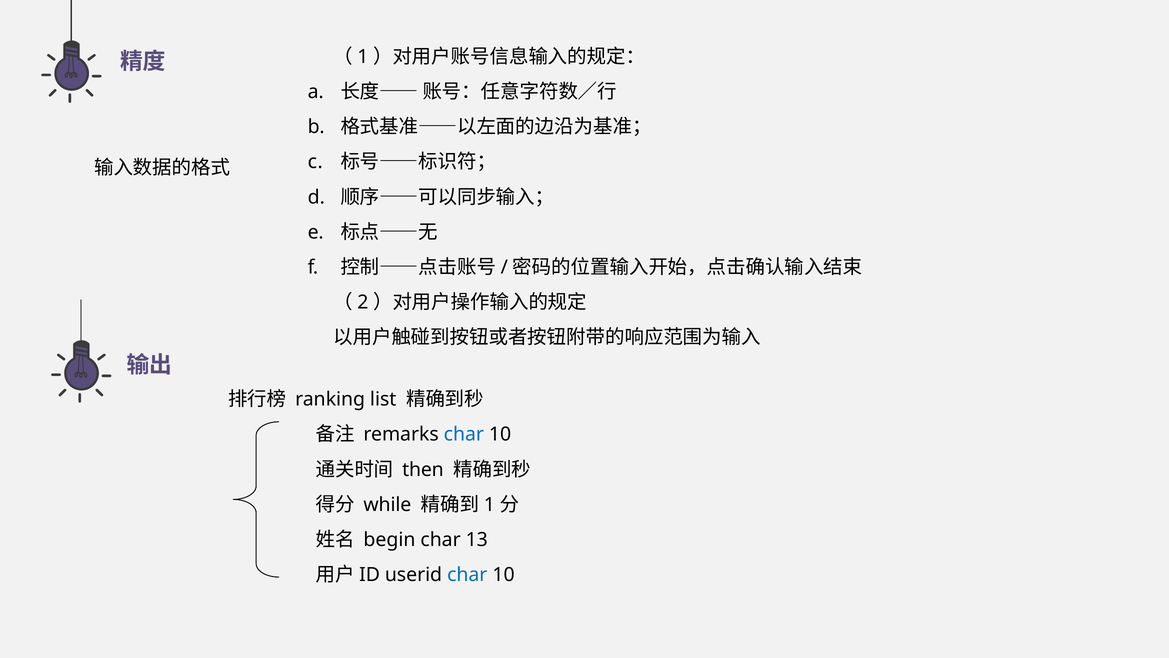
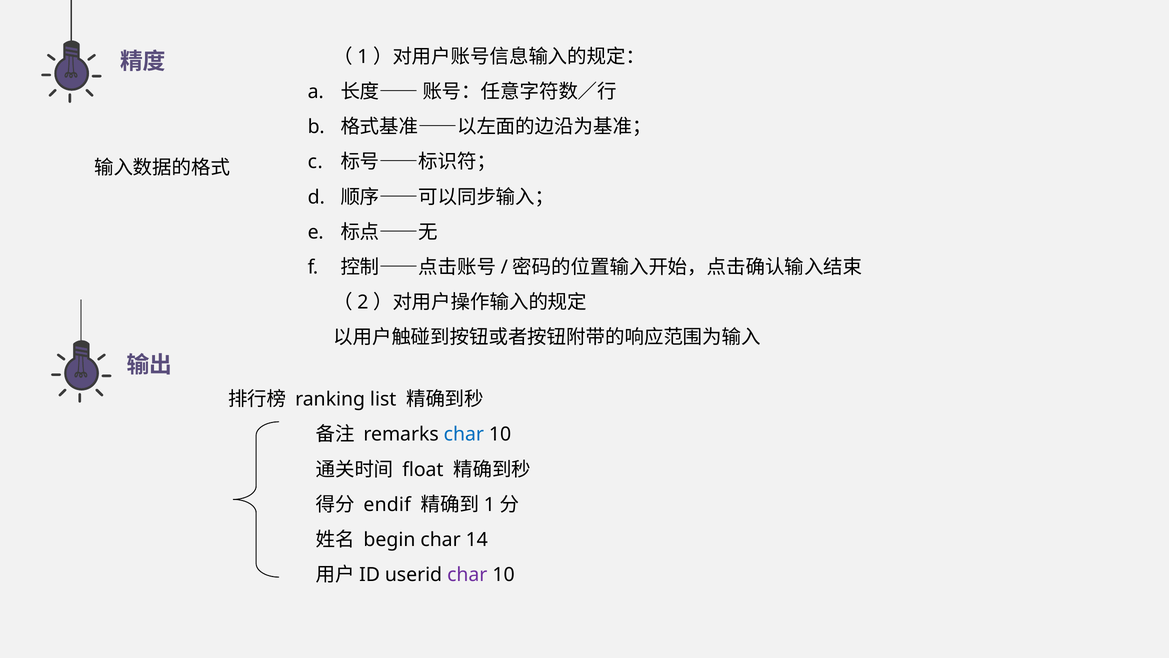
then: then -> float (423, 469)
while: while -> endif (387, 504)
13: 13 -> 14 (477, 539)
char colour: blue -> purple (467, 574)
